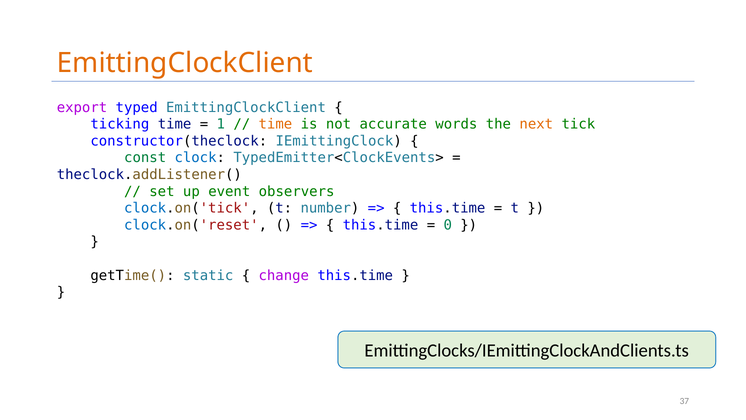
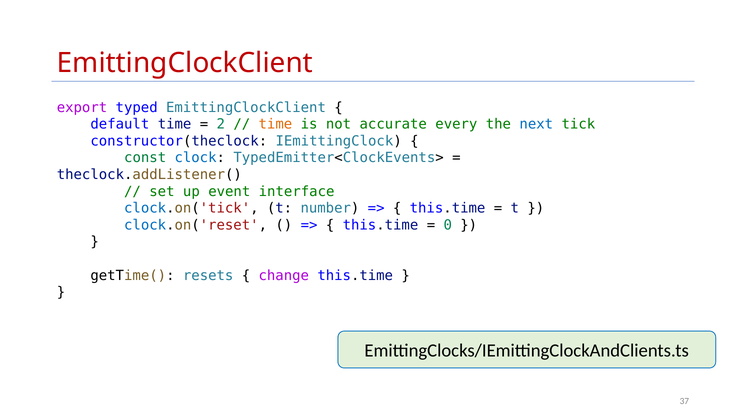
EmittingClockClient colour: orange -> red (185, 63)
ticking: ticking -> default (120, 124)
1: 1 -> 2 (221, 124)
words: words -> every (456, 124)
next colour: orange -> blue (536, 124)
observers: observers -> interface (297, 191)
static: static -> resets (208, 275)
